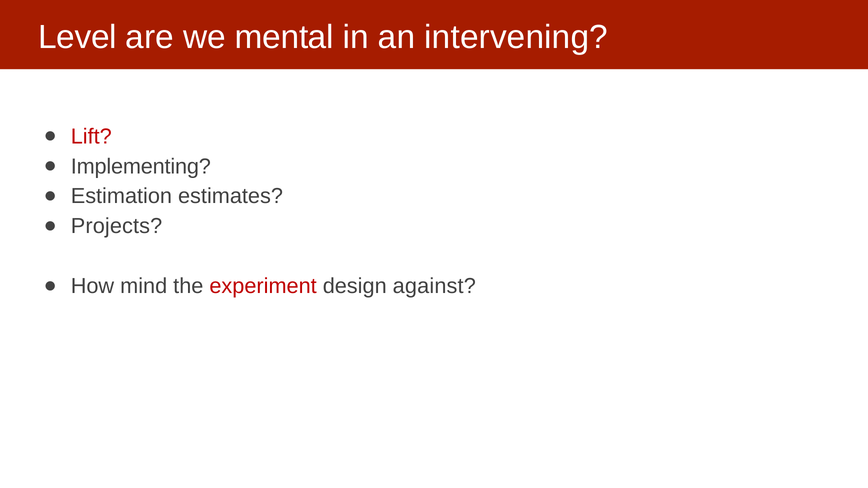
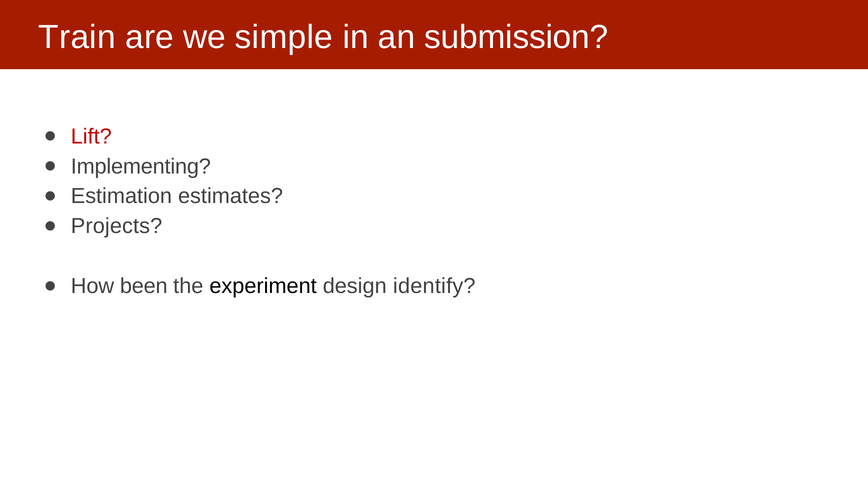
Level: Level -> Train (77, 37)
mental: mental -> simple (284, 37)
intervening: intervening -> submission (516, 37)
mind: mind -> been (144, 286)
experiment colour: red -> black (263, 286)
against: against -> identify (434, 286)
